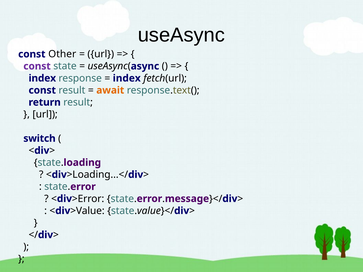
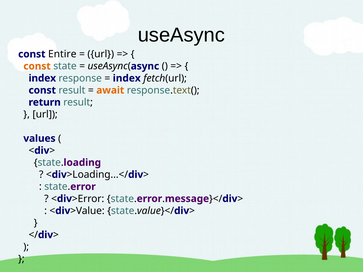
Other: Other -> Entire (62, 54)
const colour: purple -> orange (37, 66)
switch: switch -> values (39, 139)
